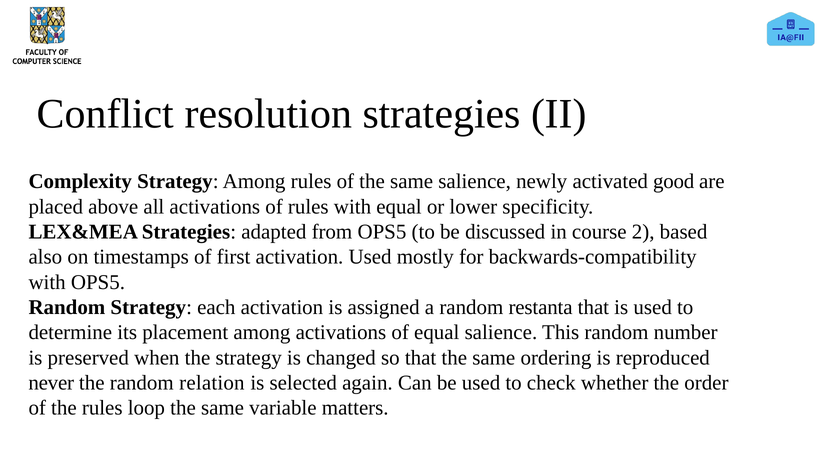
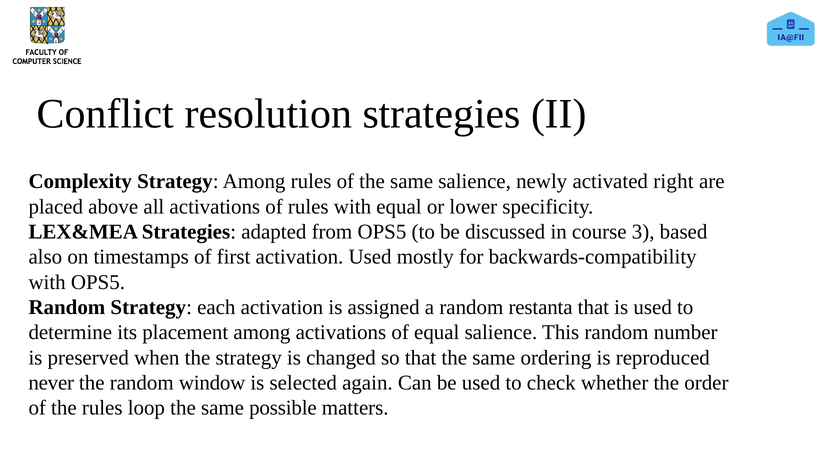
good: good -> right (673, 181)
2: 2 -> 3 (643, 232)
relation: relation -> window (212, 382)
variable: variable -> possible (283, 408)
